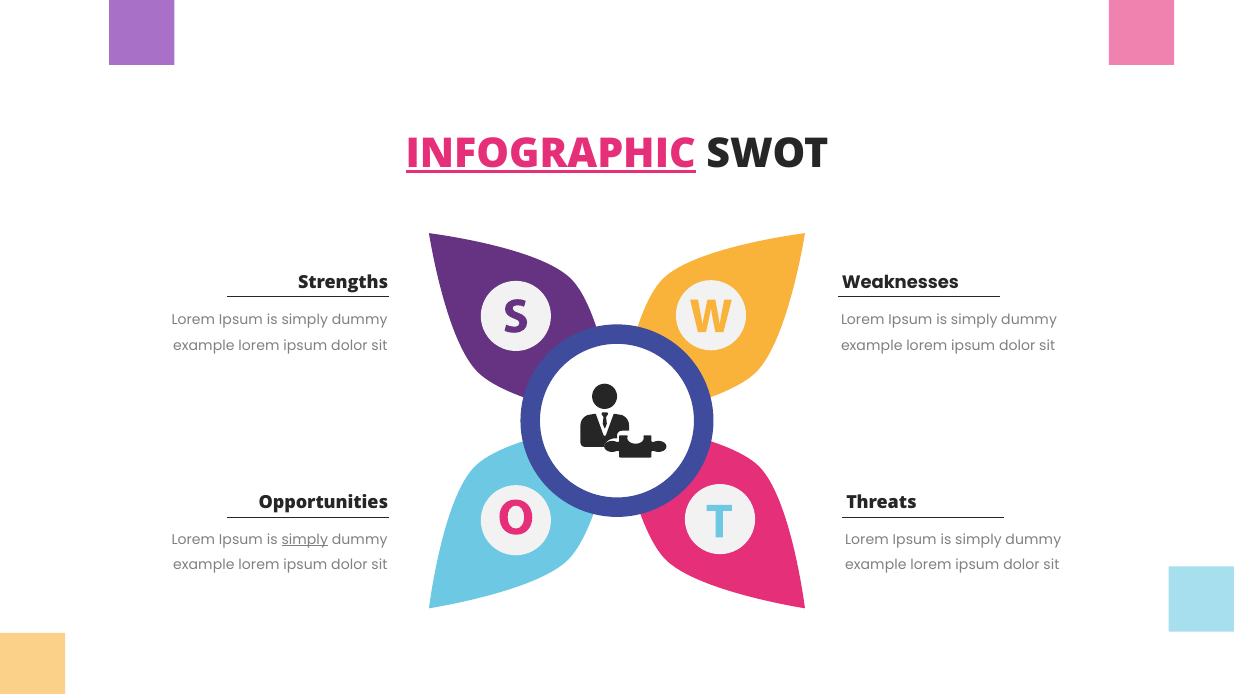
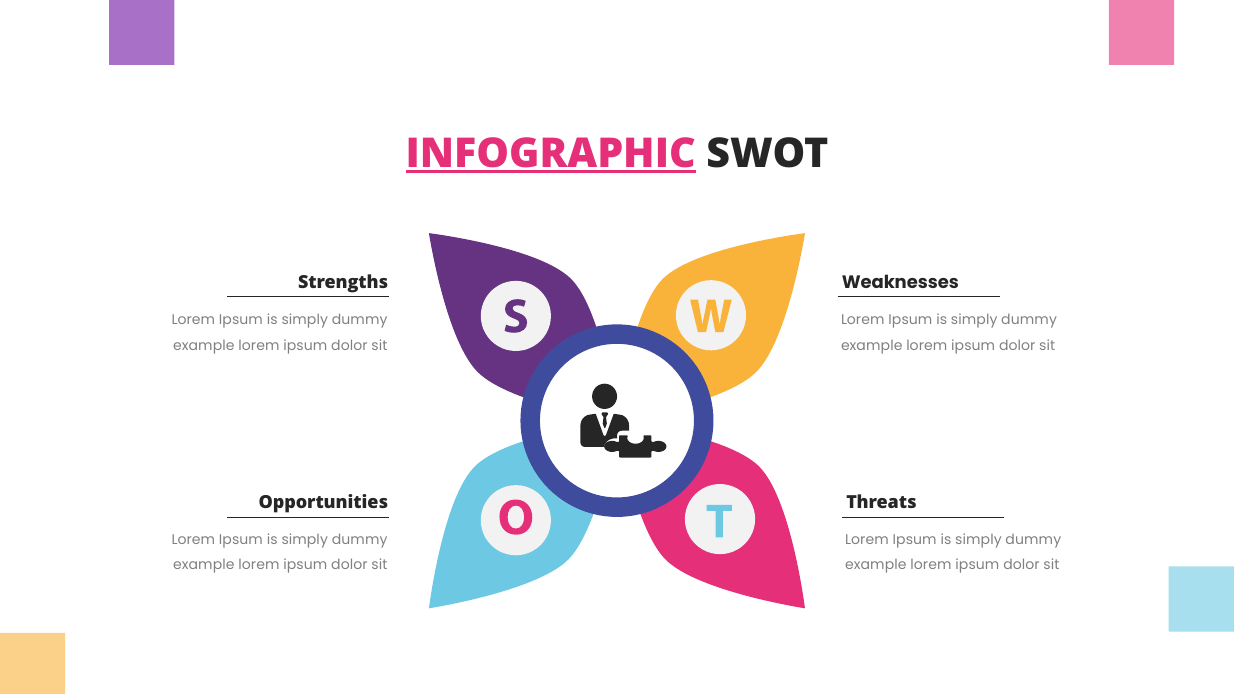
simply underline: present -> none (305, 540)
